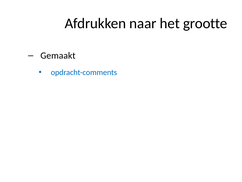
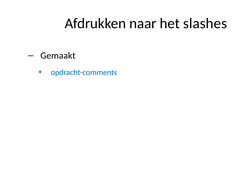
grootte: grootte -> slashes (205, 23)
